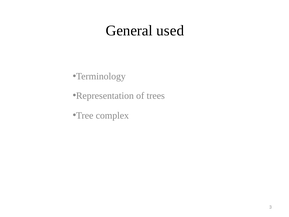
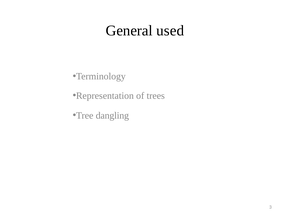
complex: complex -> dangling (112, 115)
